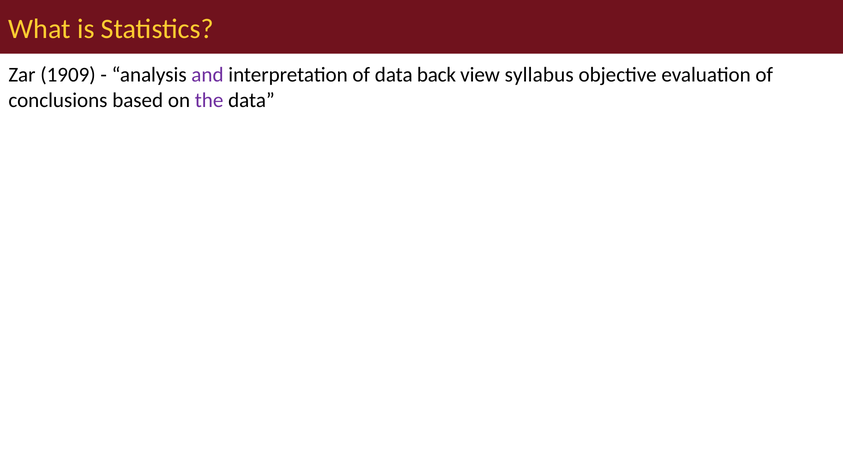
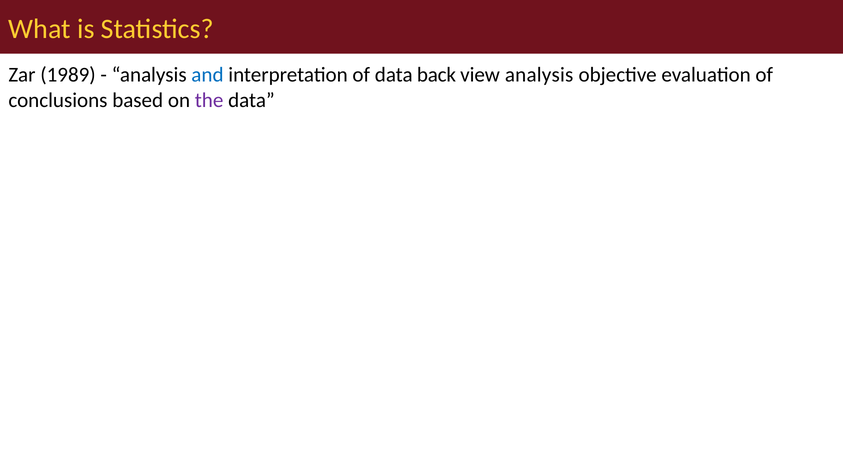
1909: 1909 -> 1989 (68, 75)
and colour: purple -> blue (207, 75)
view syllabus: syllabus -> analysis (539, 75)
